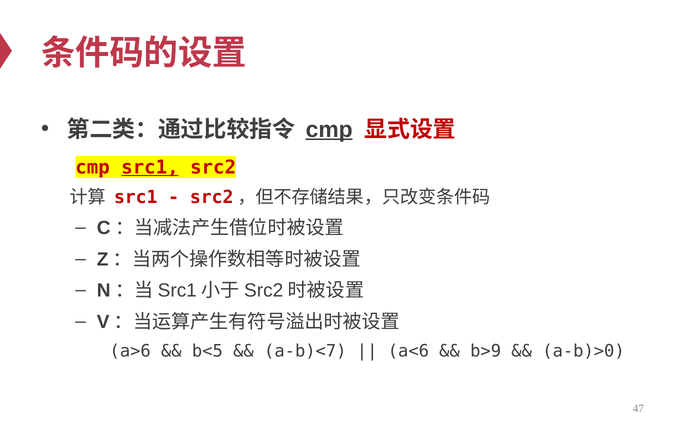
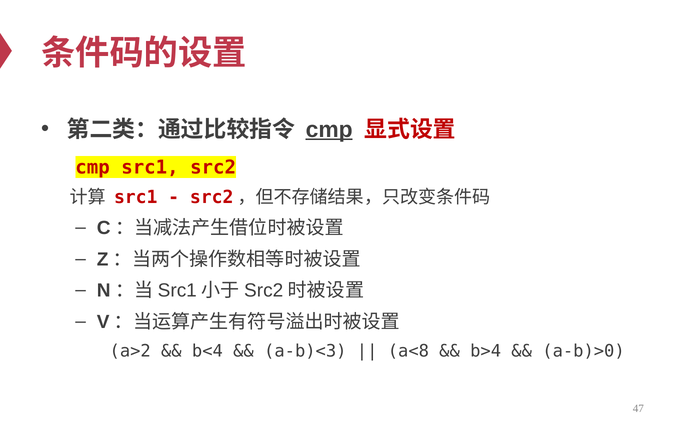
src1 underline: present -> none (150, 167)
a>6: a>6 -> a>2 (130, 351)
b<5: b<5 -> b<4 (207, 351)
a-b)<7: a-b)<7 -> a-b)<3 (305, 351)
a<6: a<6 -> a<8 (408, 351)
b>9: b>9 -> b>4 (486, 351)
